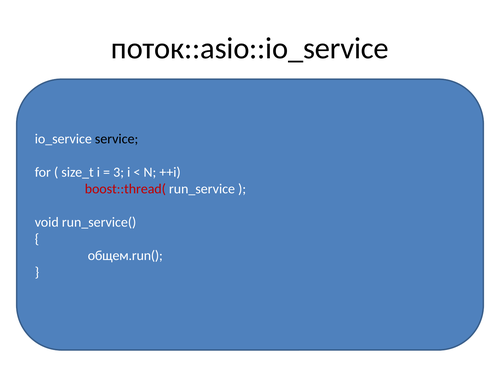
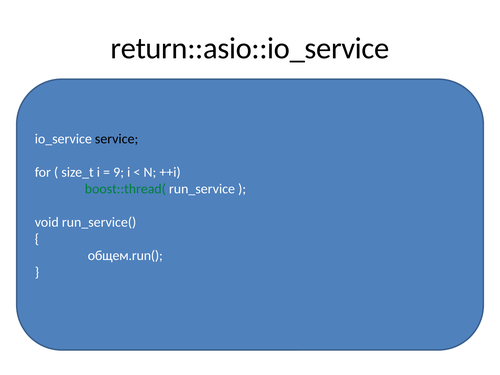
поток::asio::io_service: поток::asio::io_service -> return::asio::io_service (250, 48)
3: 3 -> 9 (119, 172)
boost::thread( colour: red -> green (125, 189)
